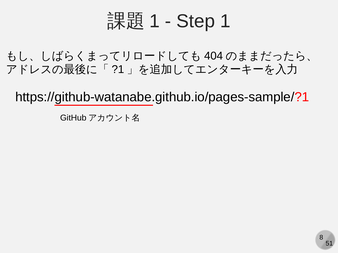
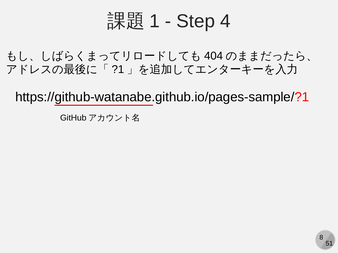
Step 1: 1 -> 4 (225, 21)
